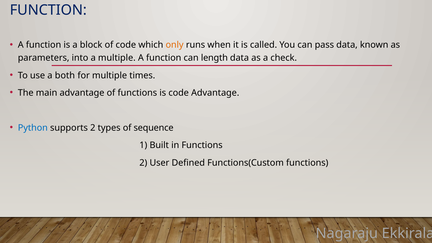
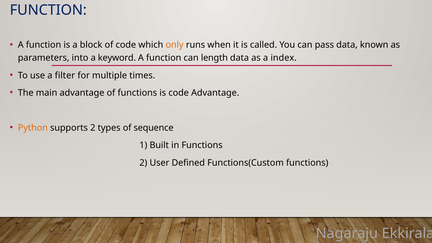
a multiple: multiple -> keyword (117, 58)
check: check -> index (284, 58)
both: both -> filter (65, 75)
Python colour: blue -> orange (33, 128)
